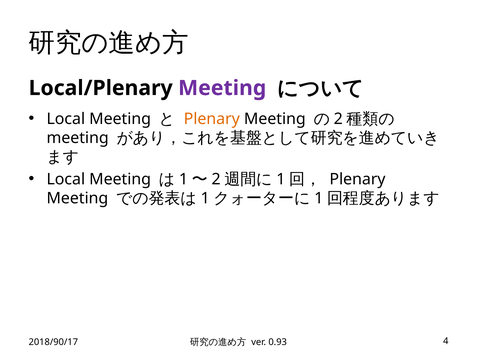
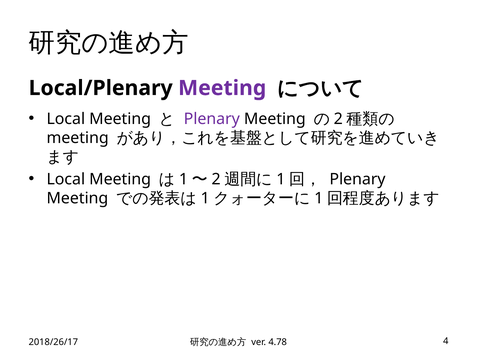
Plenary colour: orange -> purple (212, 119)
0.93: 0.93 -> 4.78 (278, 342)
2018/90/17: 2018/90/17 -> 2018/26/17 (53, 342)
